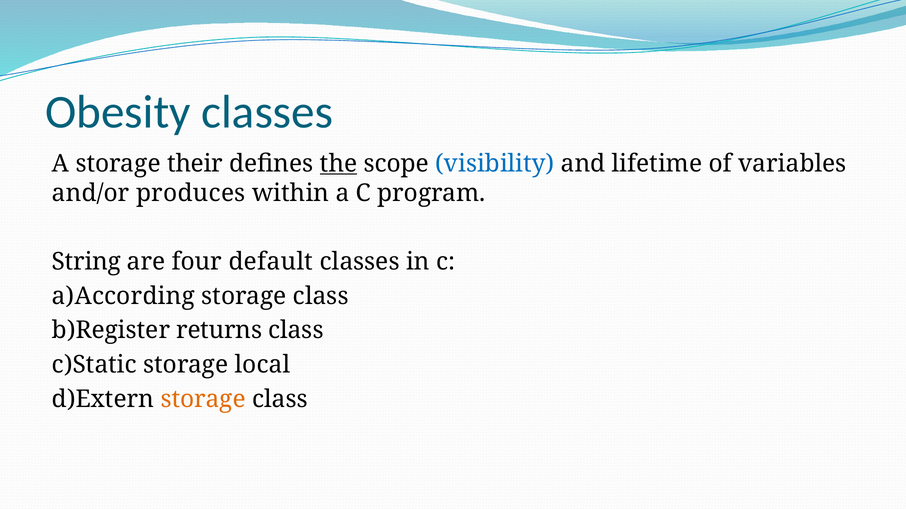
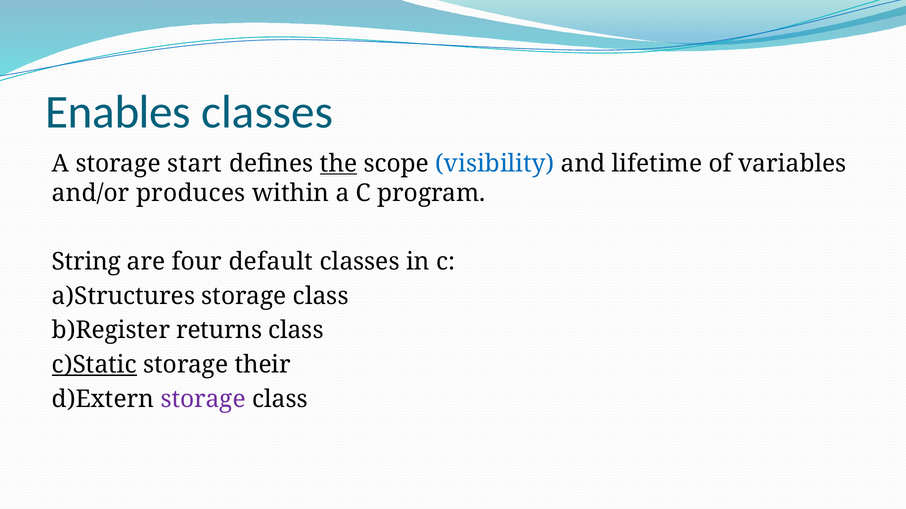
Obesity: Obesity -> Enables (118, 112)
their: their -> start (195, 164)
a)According: a)According -> a)Structures (124, 296)
c)Static underline: none -> present (94, 365)
local: local -> their (263, 365)
storage colour: orange -> purple (203, 400)
